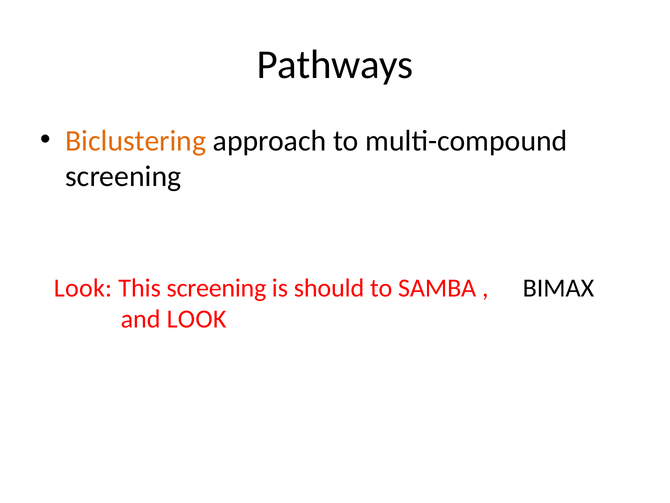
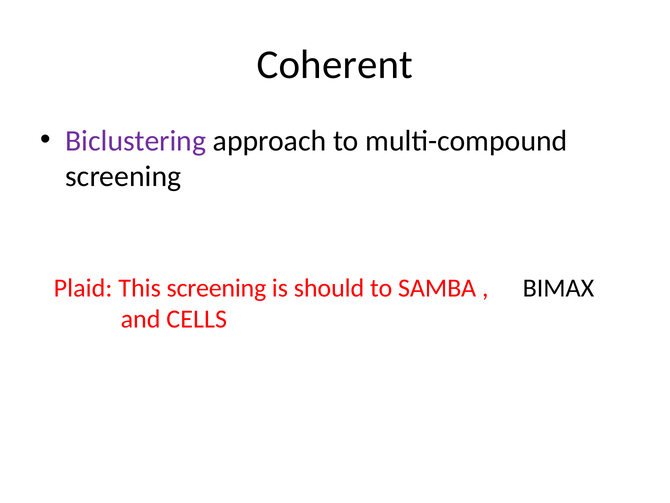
Pathways: Pathways -> Coherent (335, 65)
Biclustering colour: orange -> purple (136, 141)
Look: Look -> Plaid (83, 288)
and LOOK: LOOK -> CELLS (197, 319)
